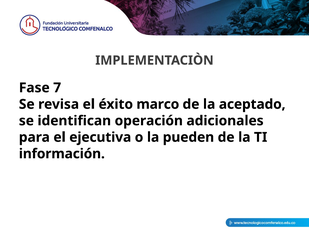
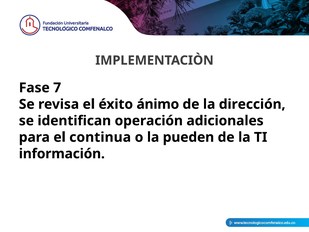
marco: marco -> ánimo (158, 104)
aceptado: aceptado -> dirección (252, 104)
ejecutiva: ejecutiva -> continua (100, 137)
